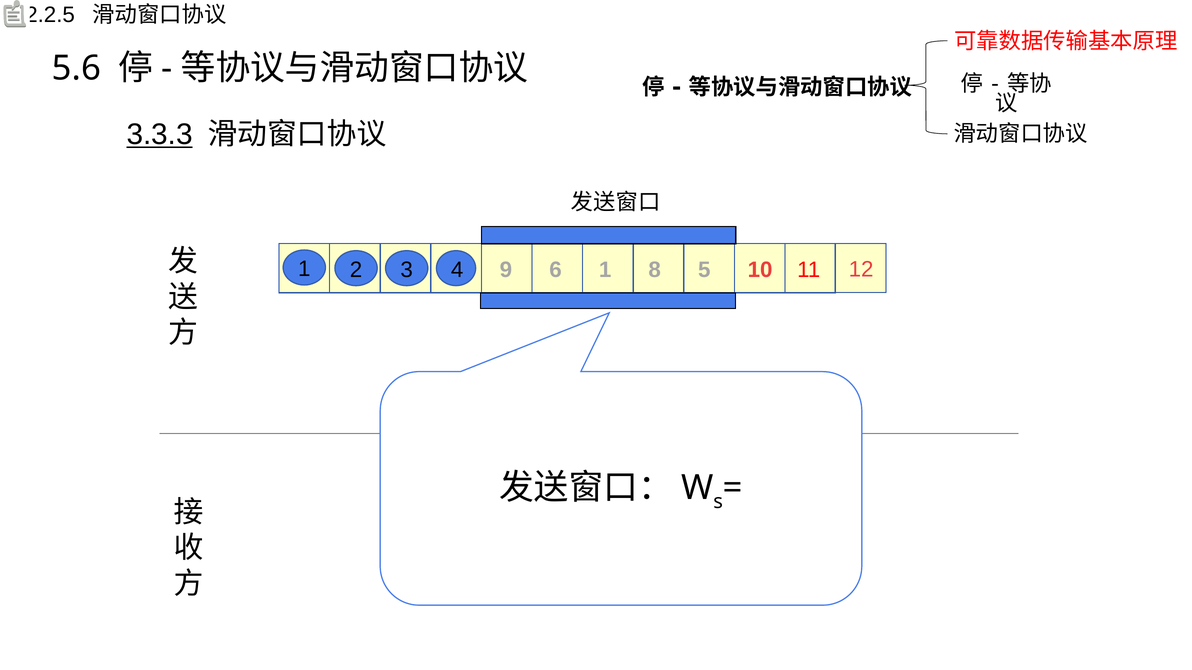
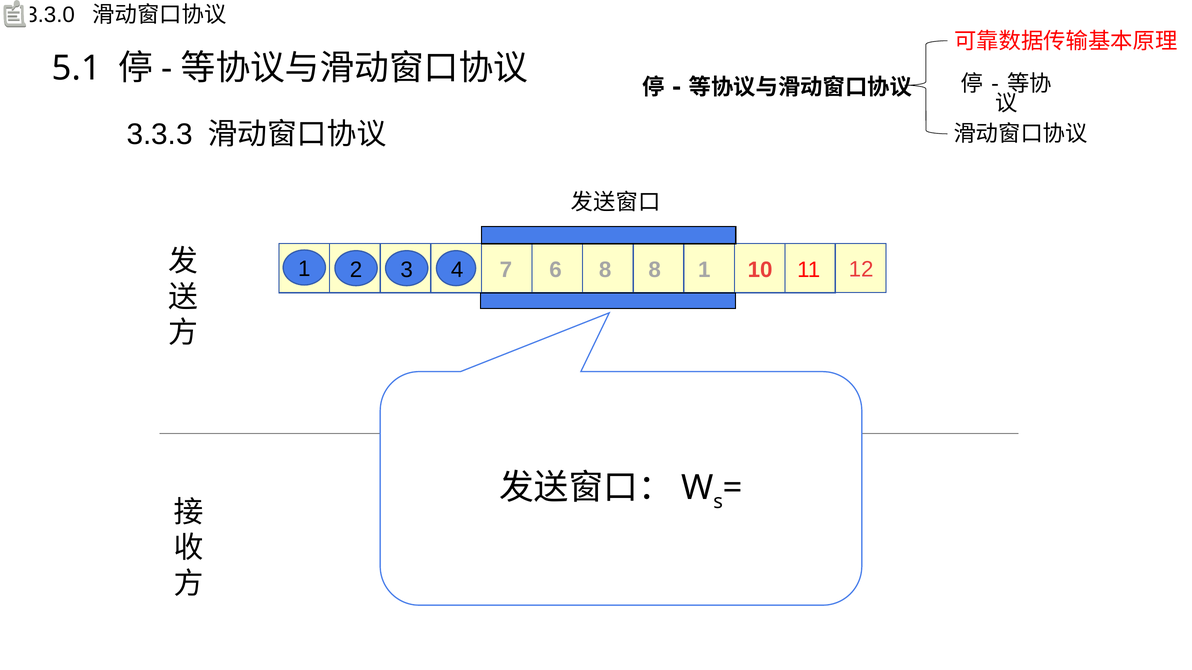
7.2.2.5: 7.2.2.5 -> 1.3.3.0 (41, 15)
5.6: 5.6 -> 5.1 (76, 68)
3.3.3 underline: present -> none (160, 135)
9: 9 -> 7 (506, 270)
6 1: 1 -> 8 (605, 270)
8 5: 5 -> 1 (704, 270)
